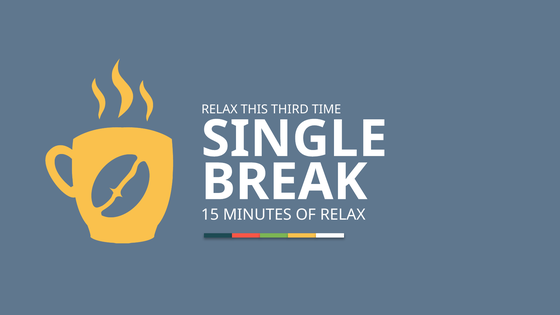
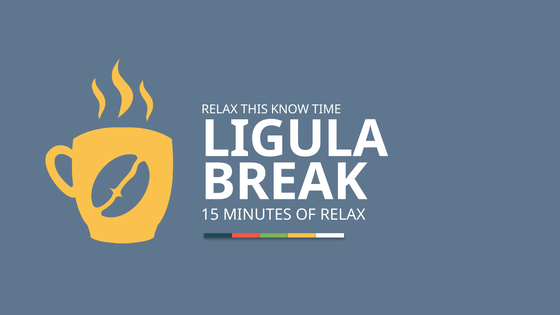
THIRD: THIRD -> KNOW (290, 109)
SINGLE: SINGLE -> LIGULA (295, 139)
